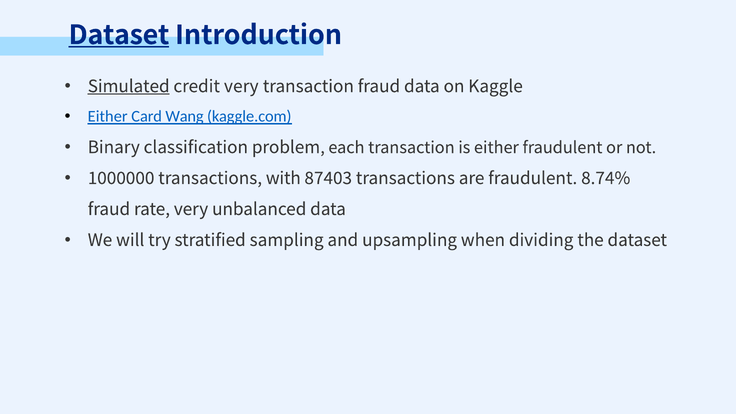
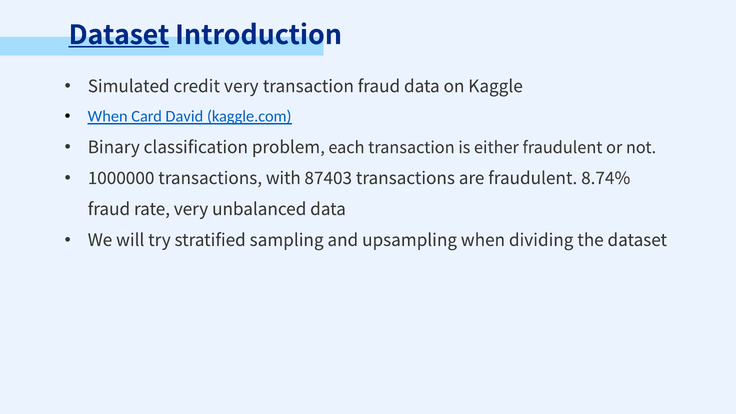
Simulated underline: present -> none (129, 87)
Either: Either -> When (108, 117)
Wang: Wang -> David (184, 117)
